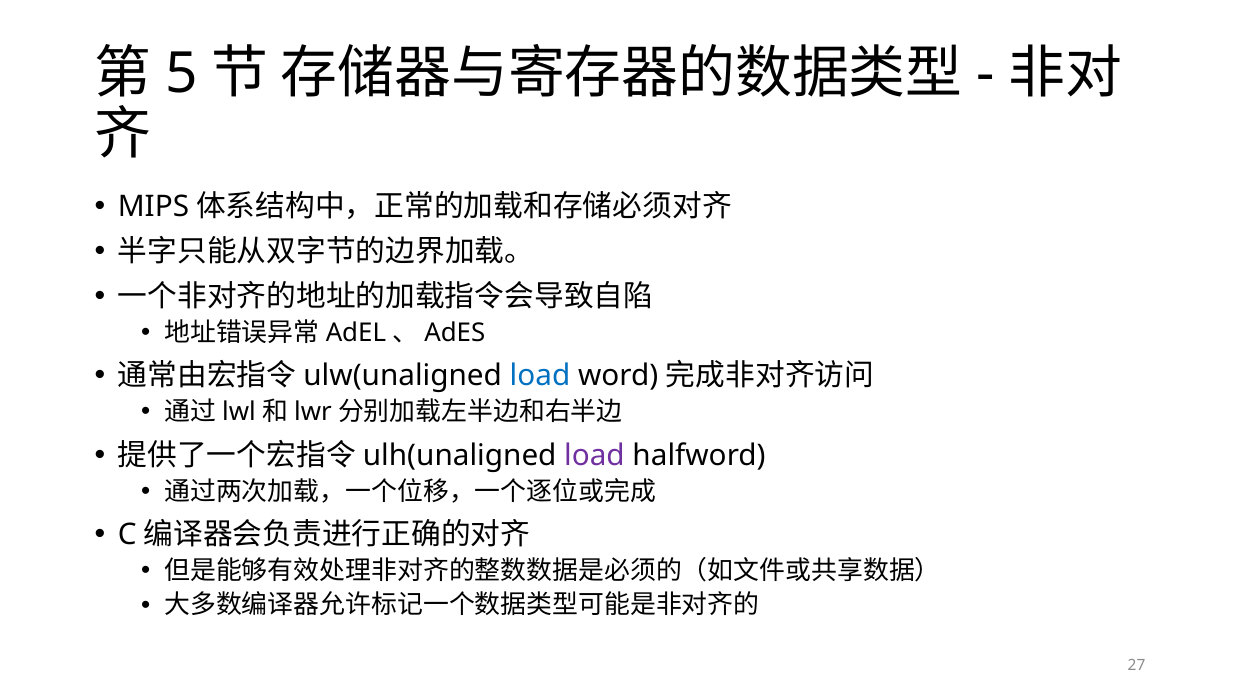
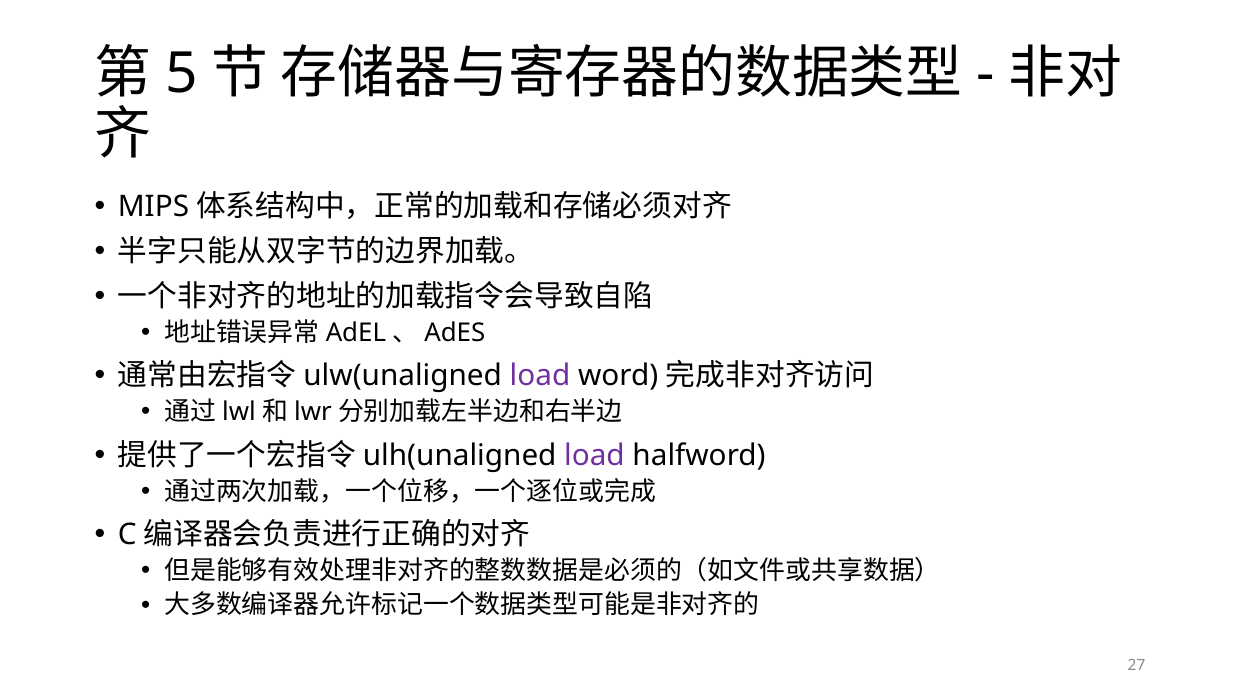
load colour: blue -> purple (540, 376)
